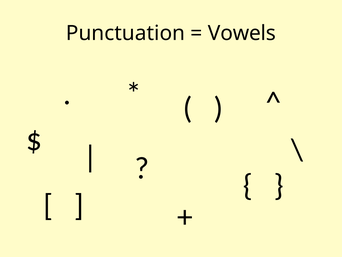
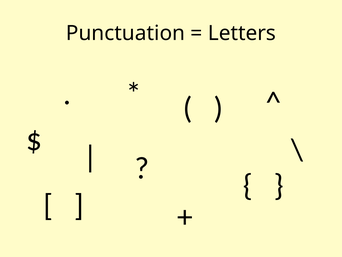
Vowels: Vowels -> Letters (242, 33)
